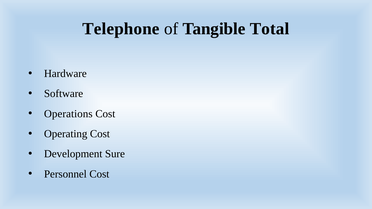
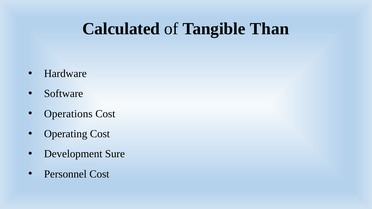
Telephone: Telephone -> Calculated (121, 29)
Total: Total -> Than (270, 29)
